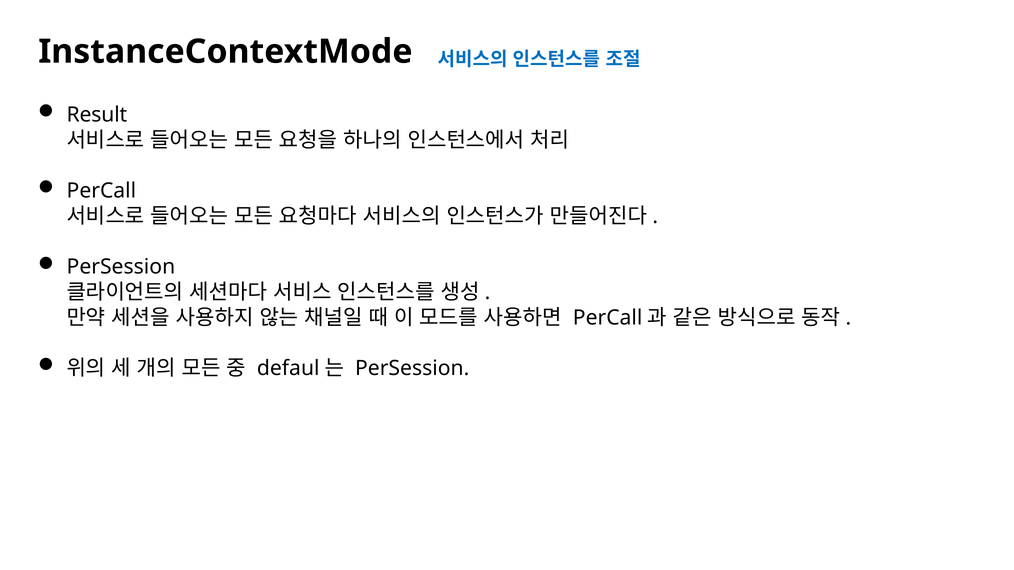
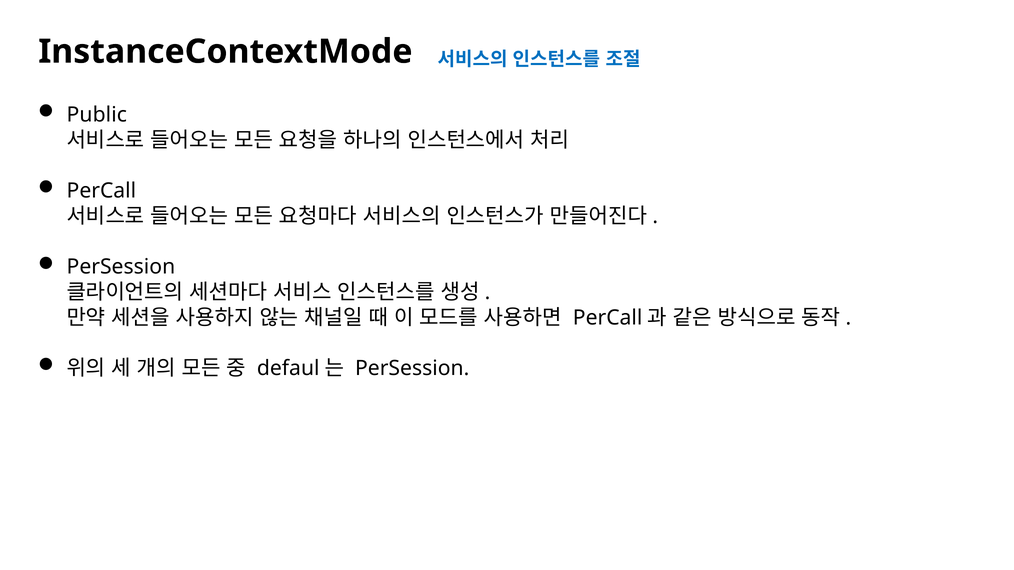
Result: Result -> Public (97, 115)
